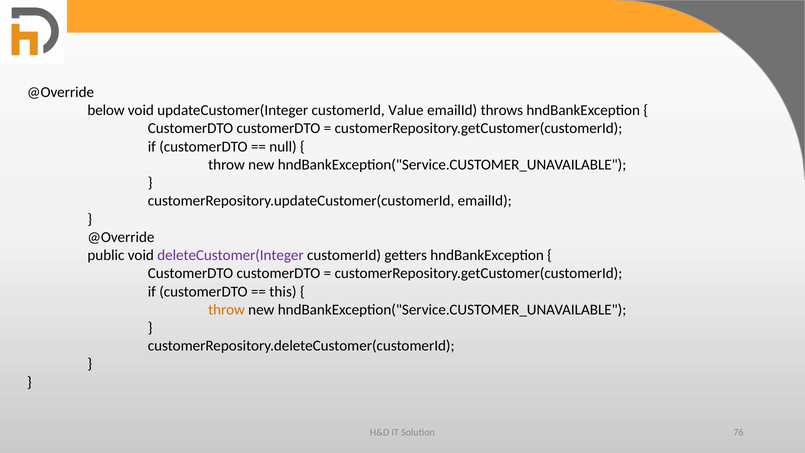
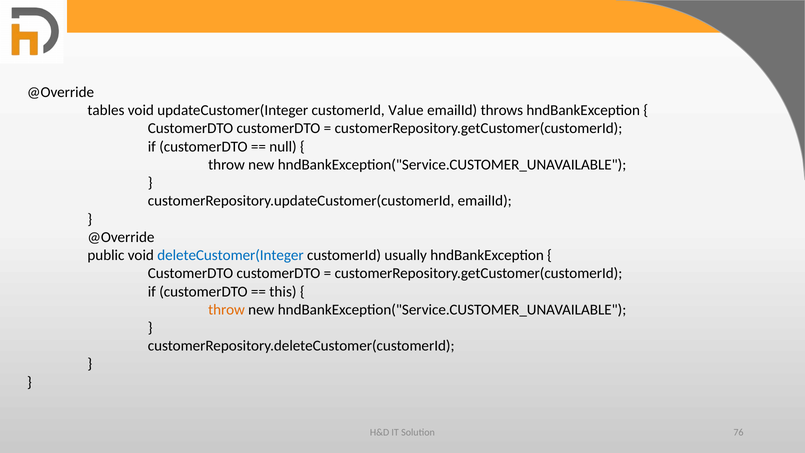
below: below -> tables (106, 110)
deleteCustomer(Integer colour: purple -> blue (230, 255)
getters: getters -> usually (406, 255)
